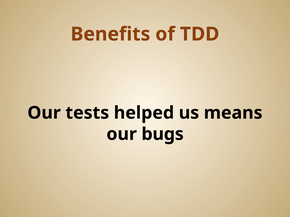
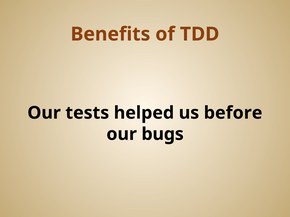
means: means -> before (233, 113)
